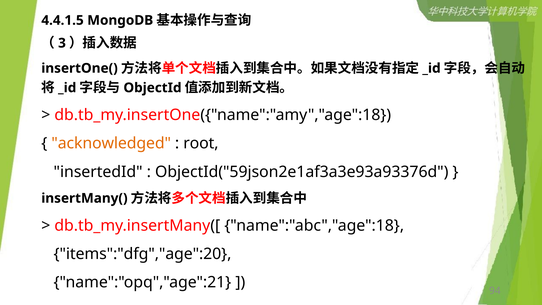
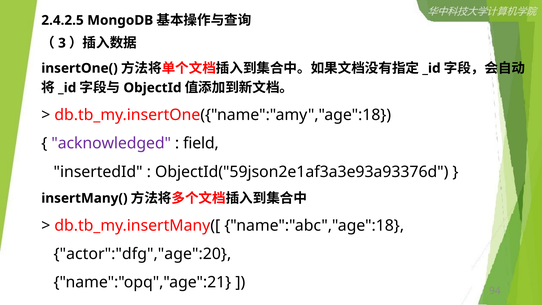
4.4.1.5: 4.4.1.5 -> 2.4.2.5 (63, 20)
acknowledged colour: orange -> purple (111, 143)
root: root -> field (201, 143)
items":"dfg","age":20: items":"dfg","age":20 -> actor":"dfg","age":20 (142, 254)
